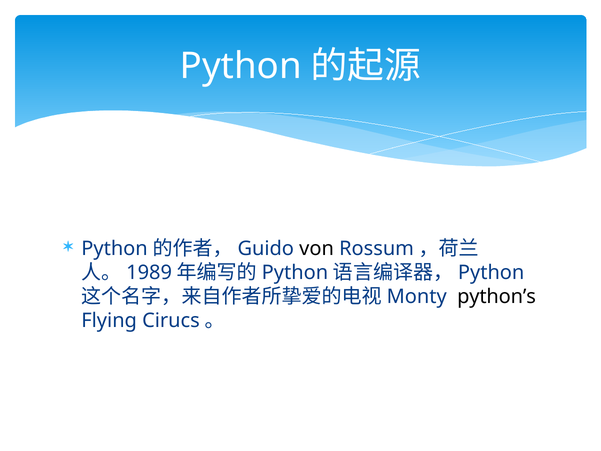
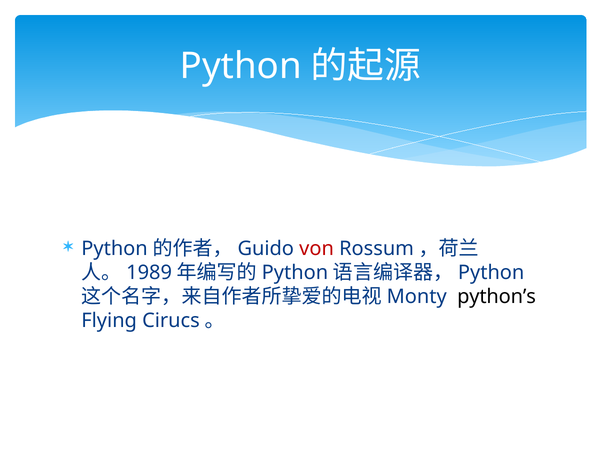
von colour: black -> red (317, 248)
